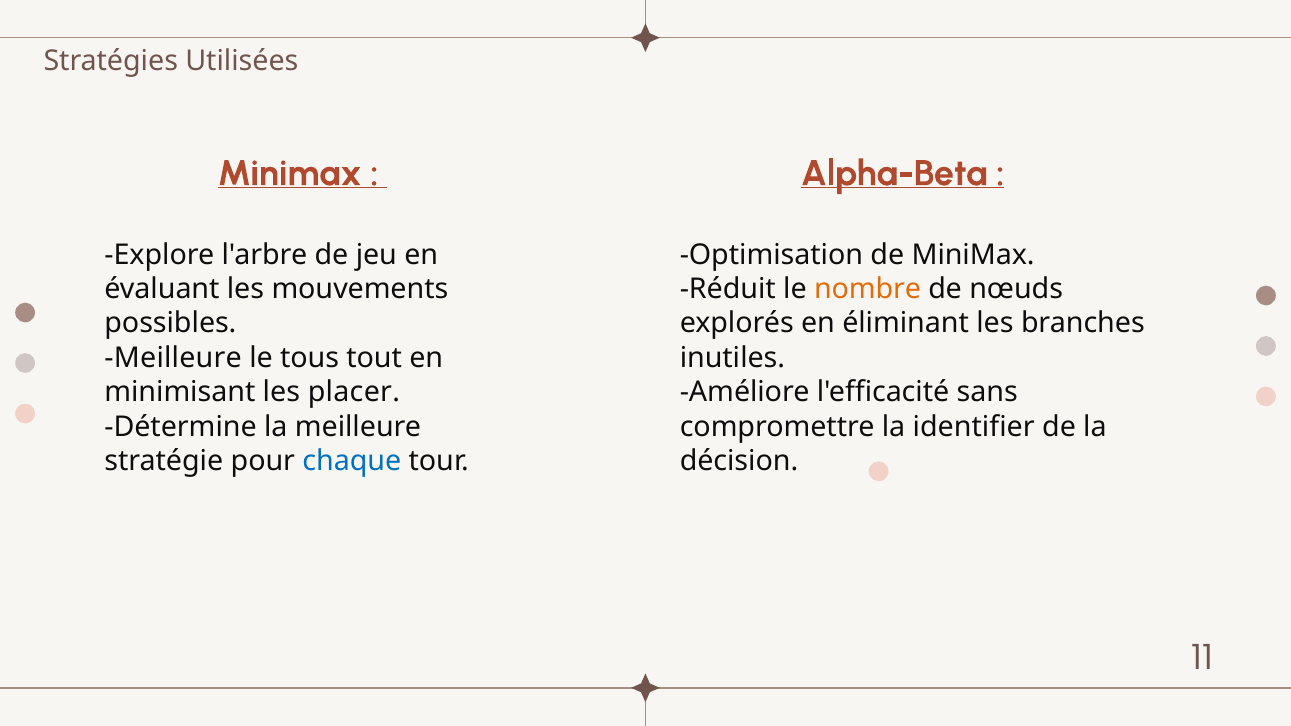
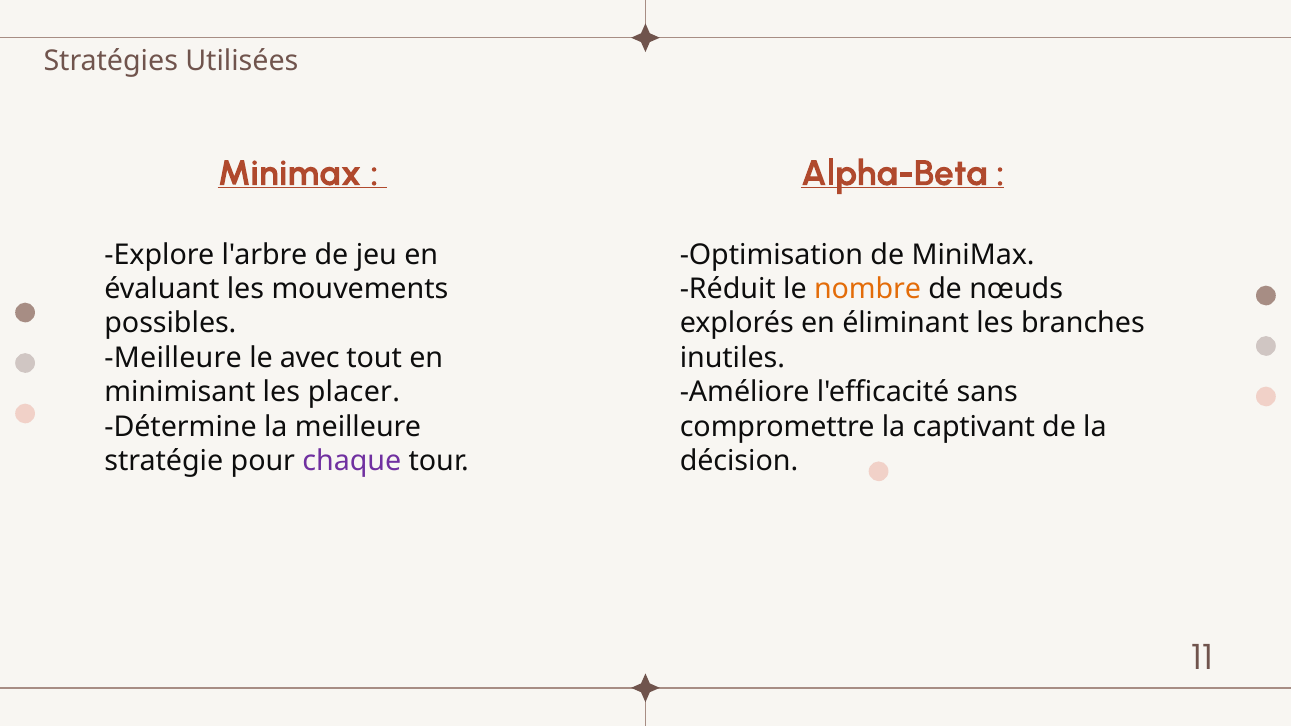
tous: tous -> avec (310, 358)
identifier: identifier -> captivant (974, 427)
chaque colour: blue -> purple (352, 461)
